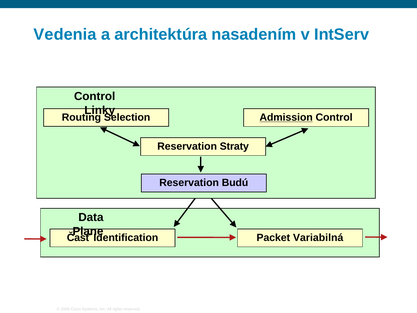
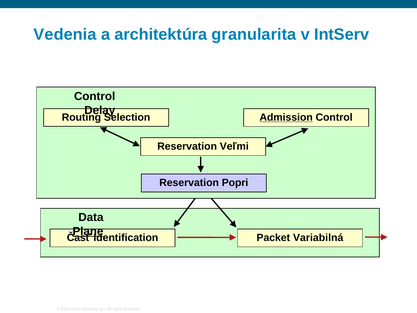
nasadením: nasadením -> granularita (254, 34)
Linky: Linky -> Delay (100, 110)
Straty: Straty -> Veľmi (234, 146)
Budú: Budú -> Popri (235, 183)
Plane underline: none -> present (88, 231)
